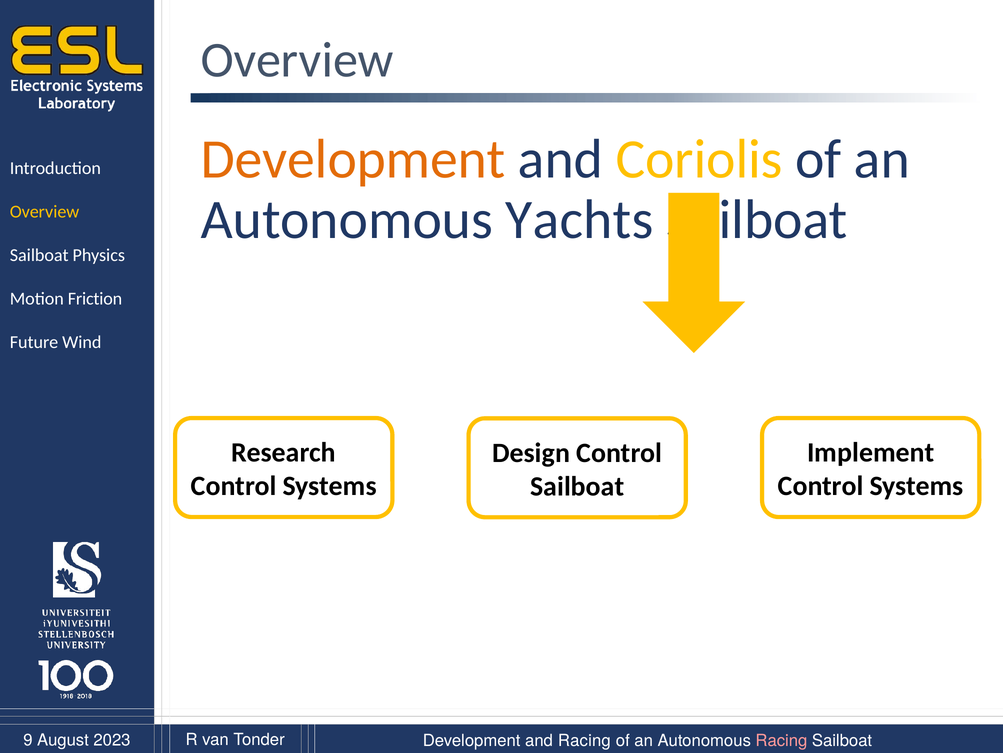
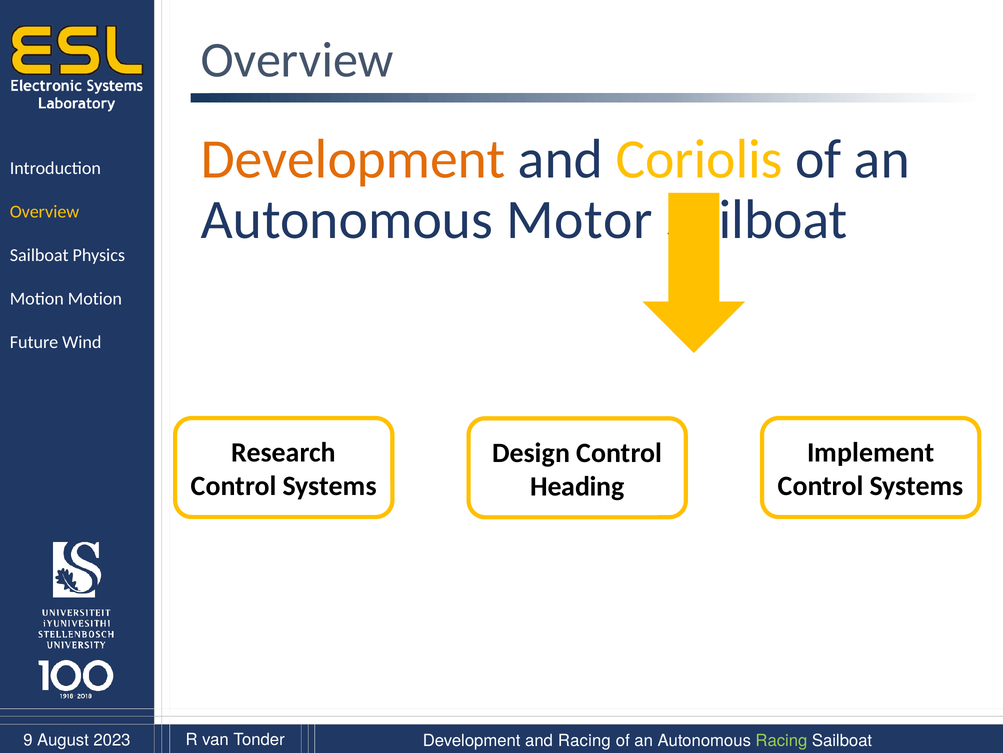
Yachts: Yachts -> Motor (579, 220)
Motion Friction: Friction -> Motion (95, 299)
Sailboat: Sailboat -> Heading (577, 486)
Racing colour: pink -> light green (781, 740)
